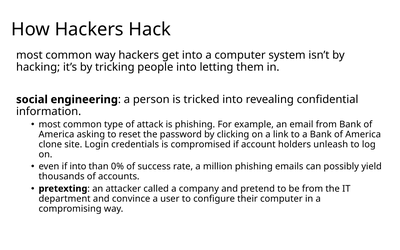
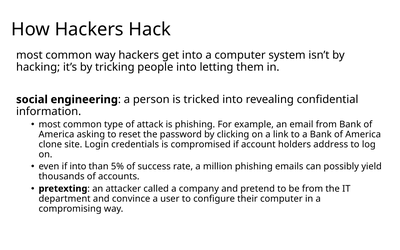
unleash: unleash -> address (331, 145)
0%: 0% -> 5% (117, 167)
